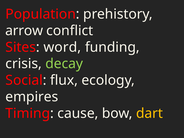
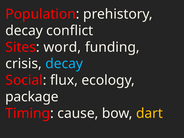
arrow: arrow -> decay (24, 31)
decay colour: light green -> light blue (64, 64)
empires: empires -> package (32, 97)
